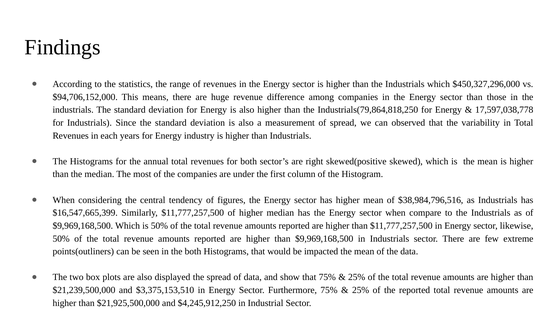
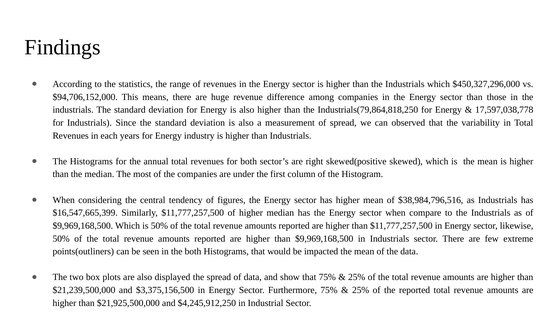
$3,375,153,510: $3,375,153,510 -> $3,375,156,500 (165, 290)
